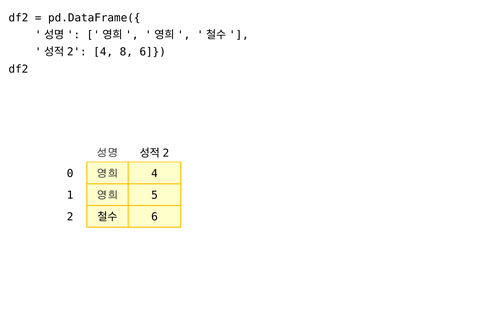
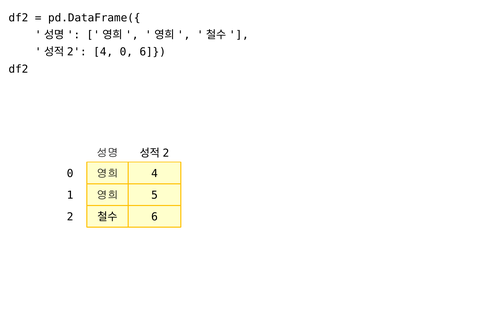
4 8: 8 -> 0 (126, 52)
